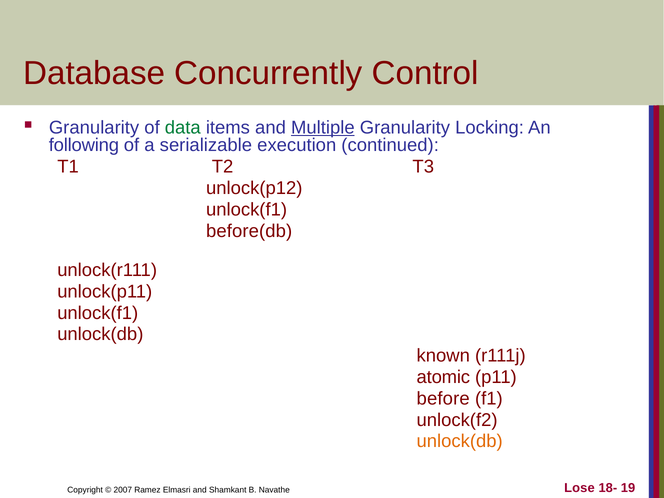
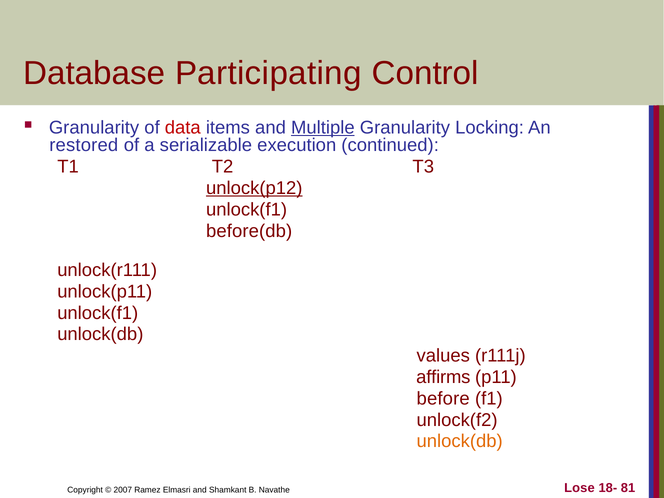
Concurrently: Concurrently -> Participating (268, 73)
data colour: green -> red (183, 128)
following: following -> restored (84, 145)
unlock(p12 underline: none -> present (254, 188)
known: known -> values (443, 356)
atomic: atomic -> affirms (443, 377)
19: 19 -> 81 (628, 488)
